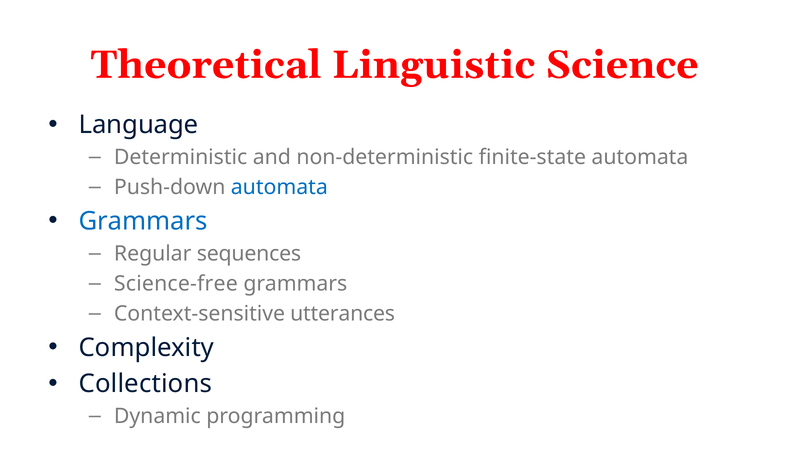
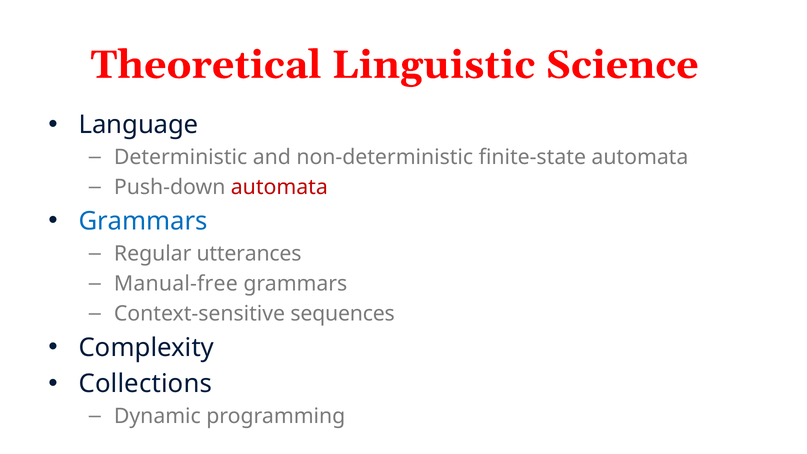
automata colour: blue -> red (279, 187)
sequences: sequences -> utterances (249, 254)
Science-free: Science-free -> Manual-free (176, 284)
utterances: utterances -> sequences (343, 314)
